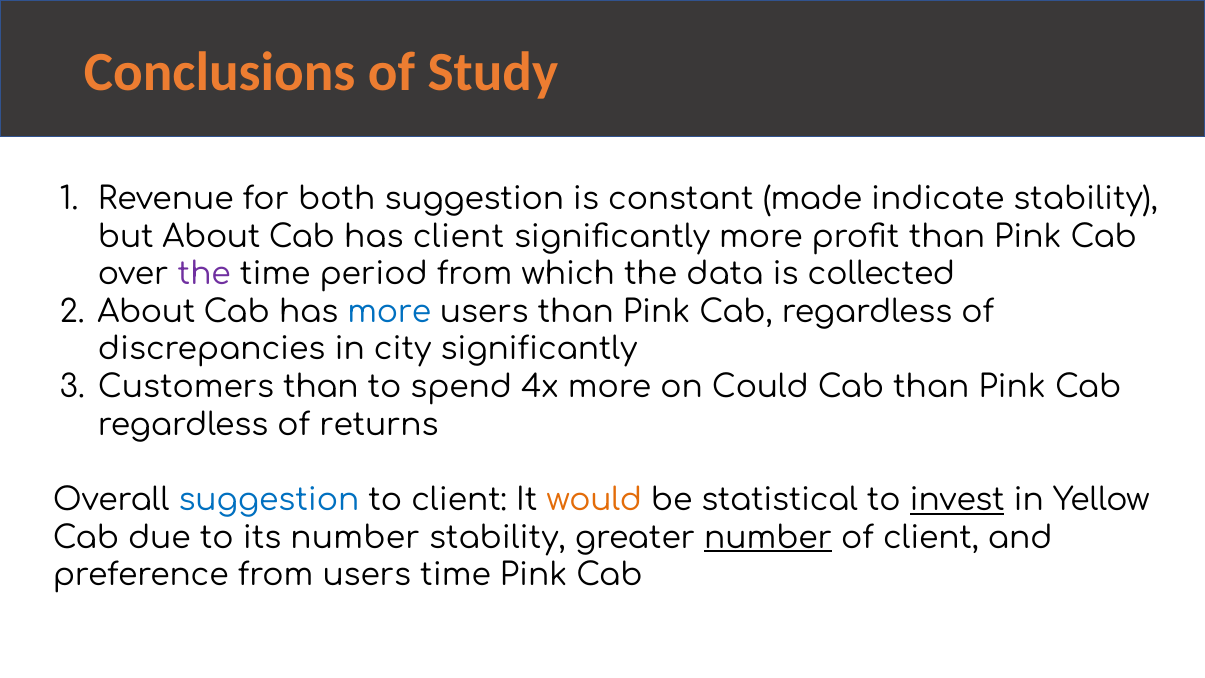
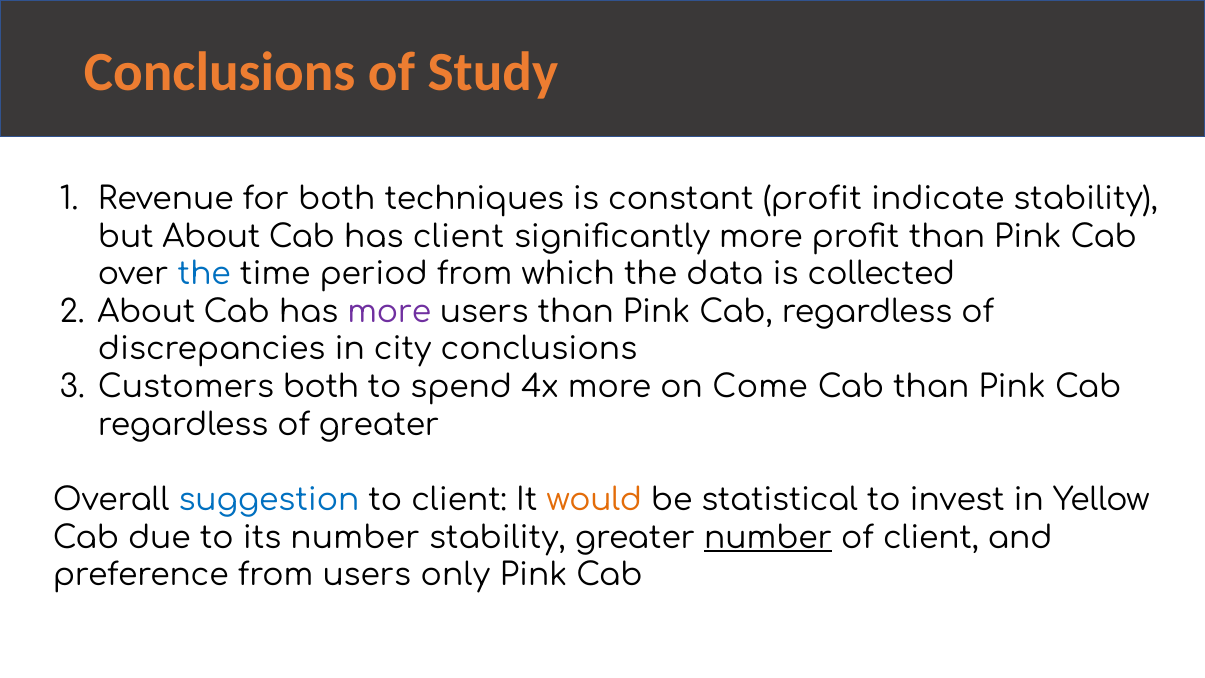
both suggestion: suggestion -> techniques (474, 199)
constant made: made -> profit (812, 199)
the colour: purple -> blue (204, 274)
more colour: blue -> purple (389, 312)
city significantly: significantly -> conclusions (539, 350)
Customers than: than -> both (321, 387)
Could: Could -> Come (760, 387)
of returns: returns -> greater (379, 425)
invest underline: present -> none (957, 500)
users time: time -> only (455, 575)
